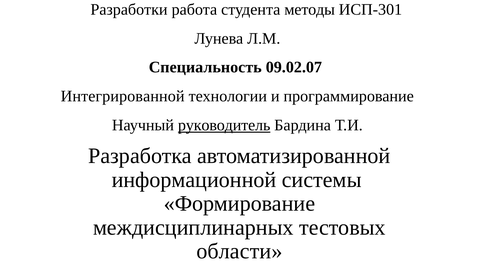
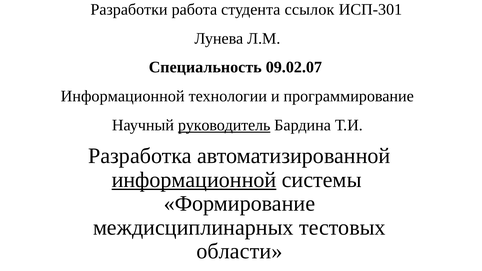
методы: методы -> ссылок (309, 10)
Интегрированной: Интегрированной -> Информационной (123, 96)
информационной underline: none -> present (194, 180)
